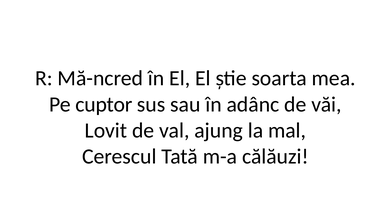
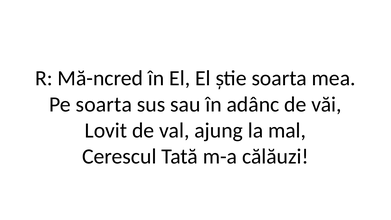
Pe cuptor: cuptor -> soarta (104, 104)
